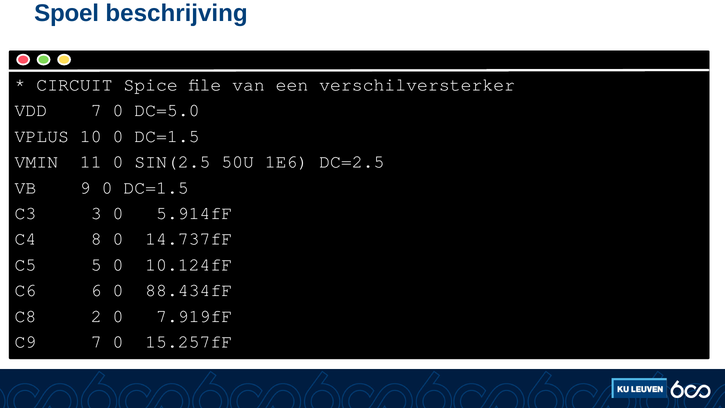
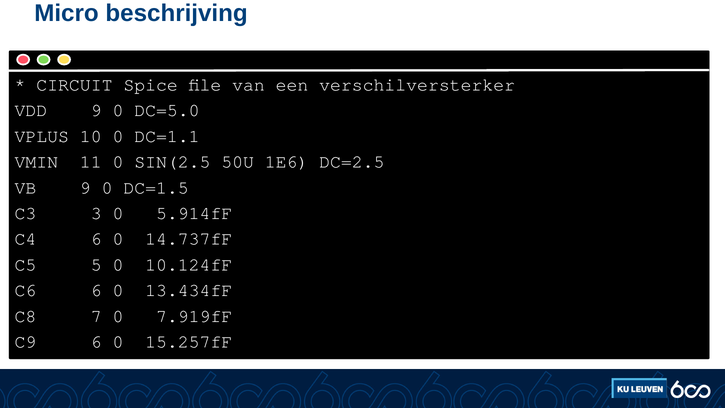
Spoel: Spoel -> Micro (66, 13)
VDD 7: 7 -> 9 (96, 110)
10 0 DC=1.5: DC=1.5 -> DC=1.1 (167, 136)
C4 8: 8 -> 6 (96, 239)
88.434fF: 88.434fF -> 13.434fF (189, 290)
2: 2 -> 7 (96, 316)
C9 7: 7 -> 6 (96, 342)
